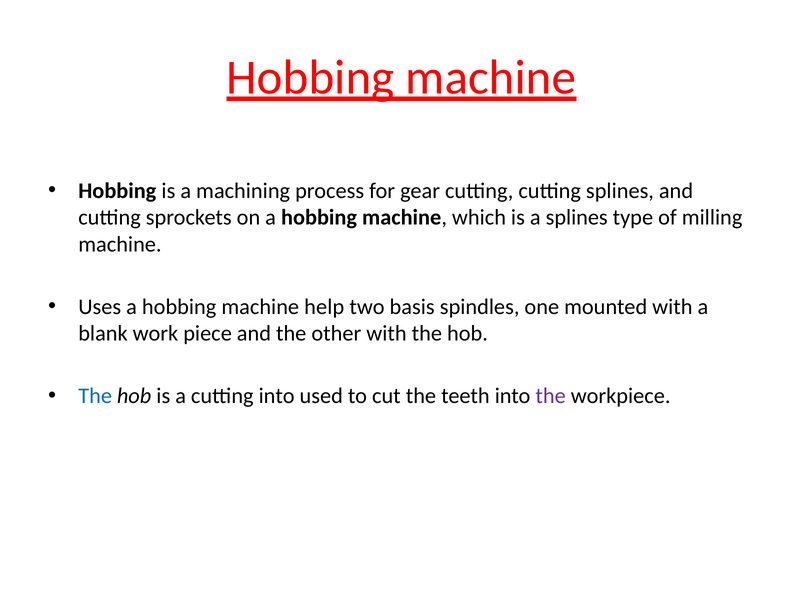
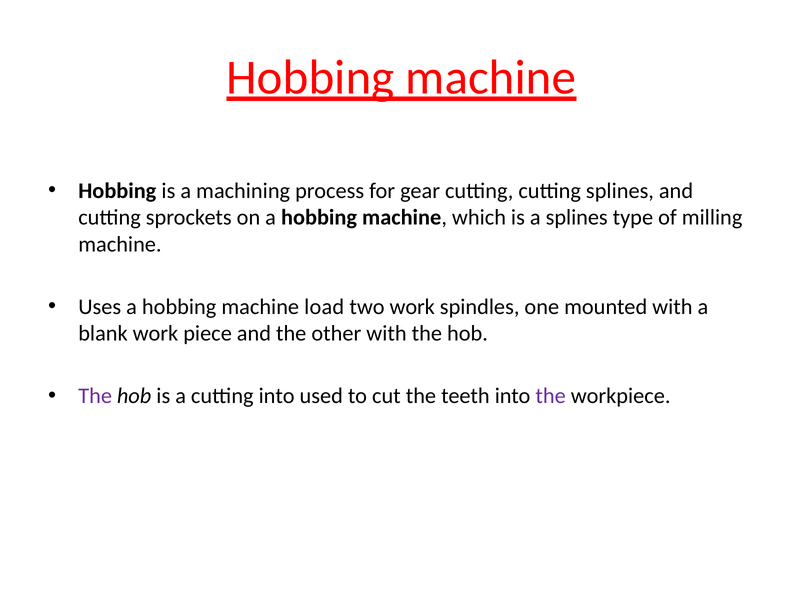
help: help -> load (324, 307)
two basis: basis -> work (412, 307)
The colour: blue -> purple (95, 396)
